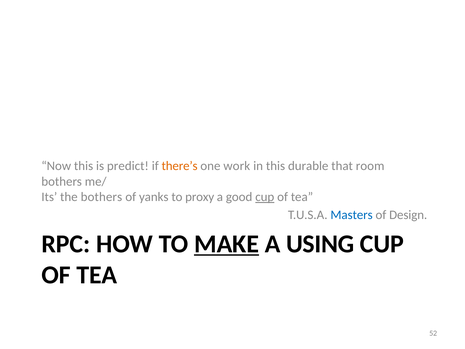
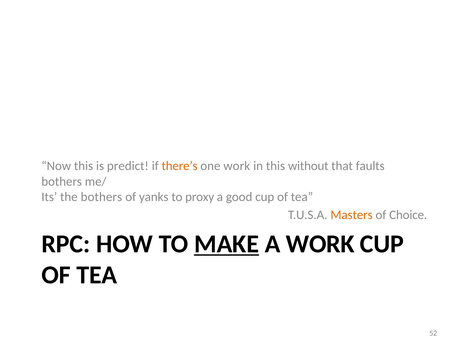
durable: durable -> without (308, 166)
room: room -> faults (370, 166)
cup underline: present -> none (265, 197)
Masters colour: blue -> orange (352, 215)
Design: Design -> Choice (408, 215)
A USING: USING -> WORK (320, 244)
